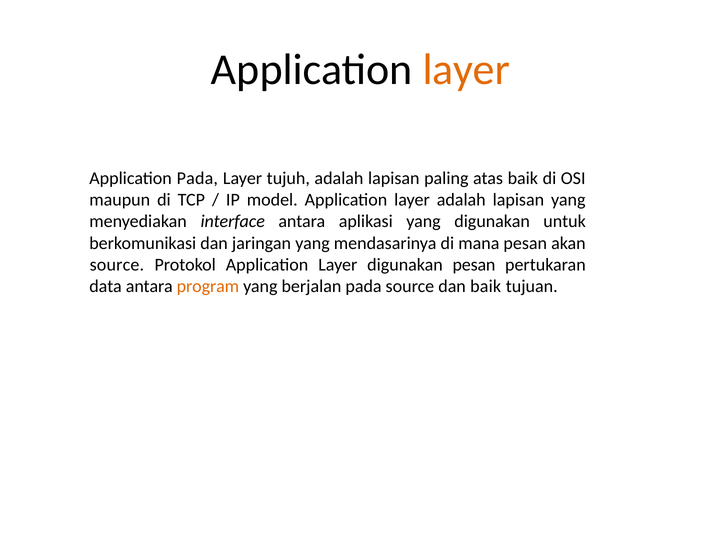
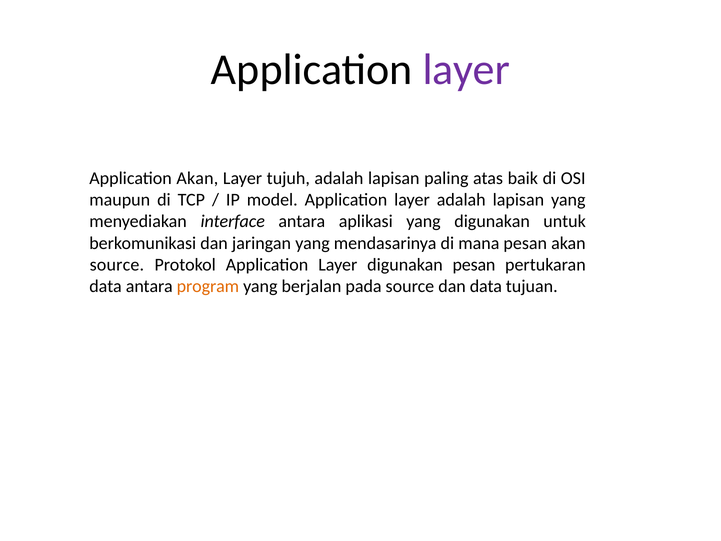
layer colour: orange -> purple (466, 70)
Application Pada: Pada -> Akan (197, 178)
dan baik: baik -> data (486, 286)
